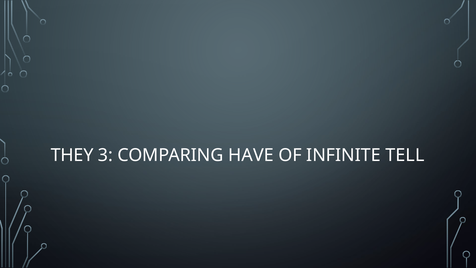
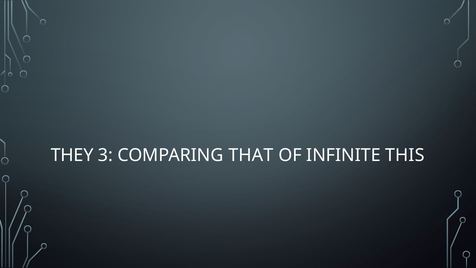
HAVE: HAVE -> THAT (251, 155)
TELL: TELL -> THIS (405, 155)
